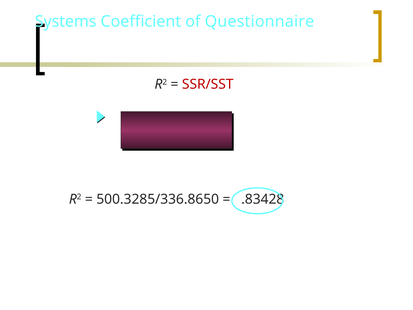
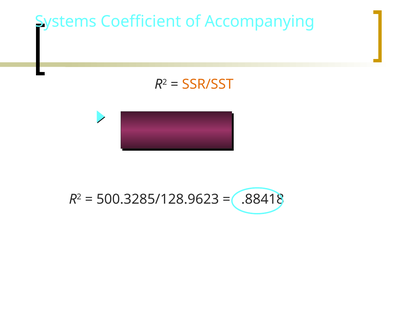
Questionnaire: Questionnaire -> Accompanying (260, 22)
SSR/SST colour: red -> orange (208, 84)
500.3285/336.8650: 500.3285/336.8650 -> 500.3285/128.9623 (158, 199)
.83428: .83428 -> .88418 (263, 199)
